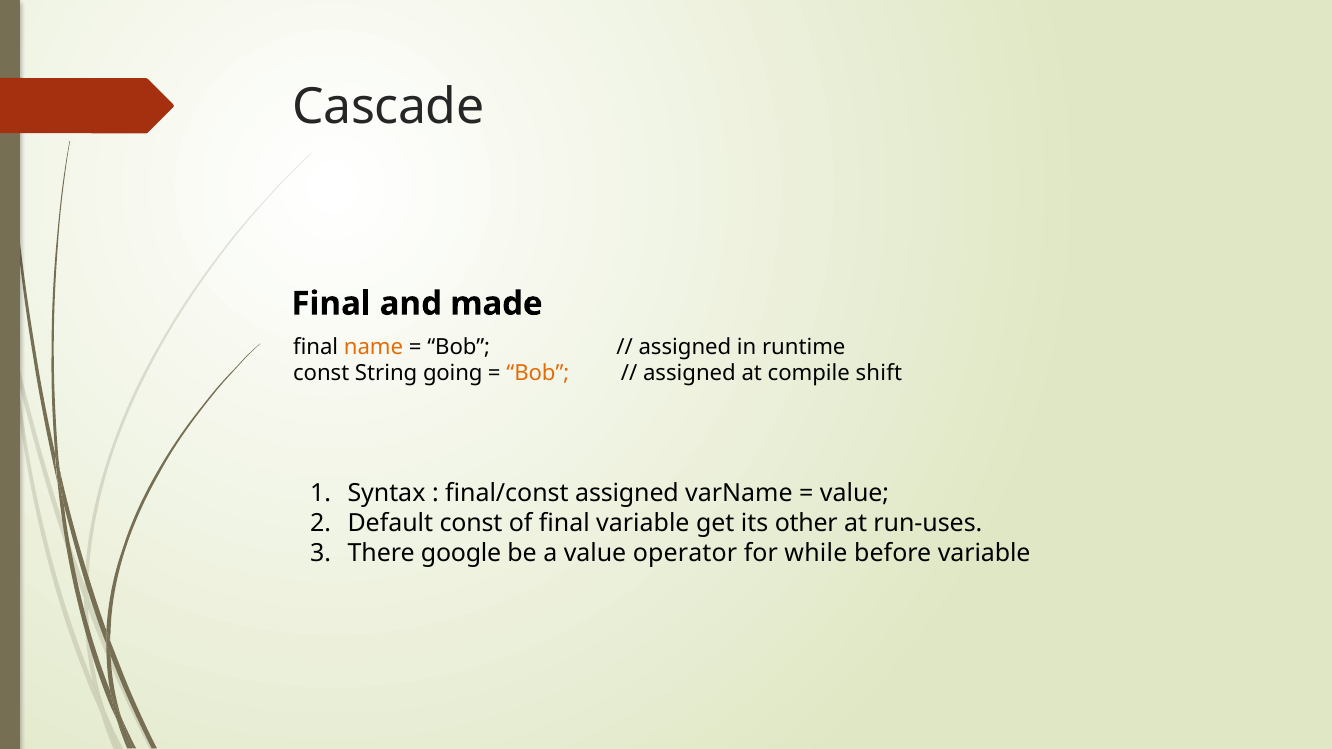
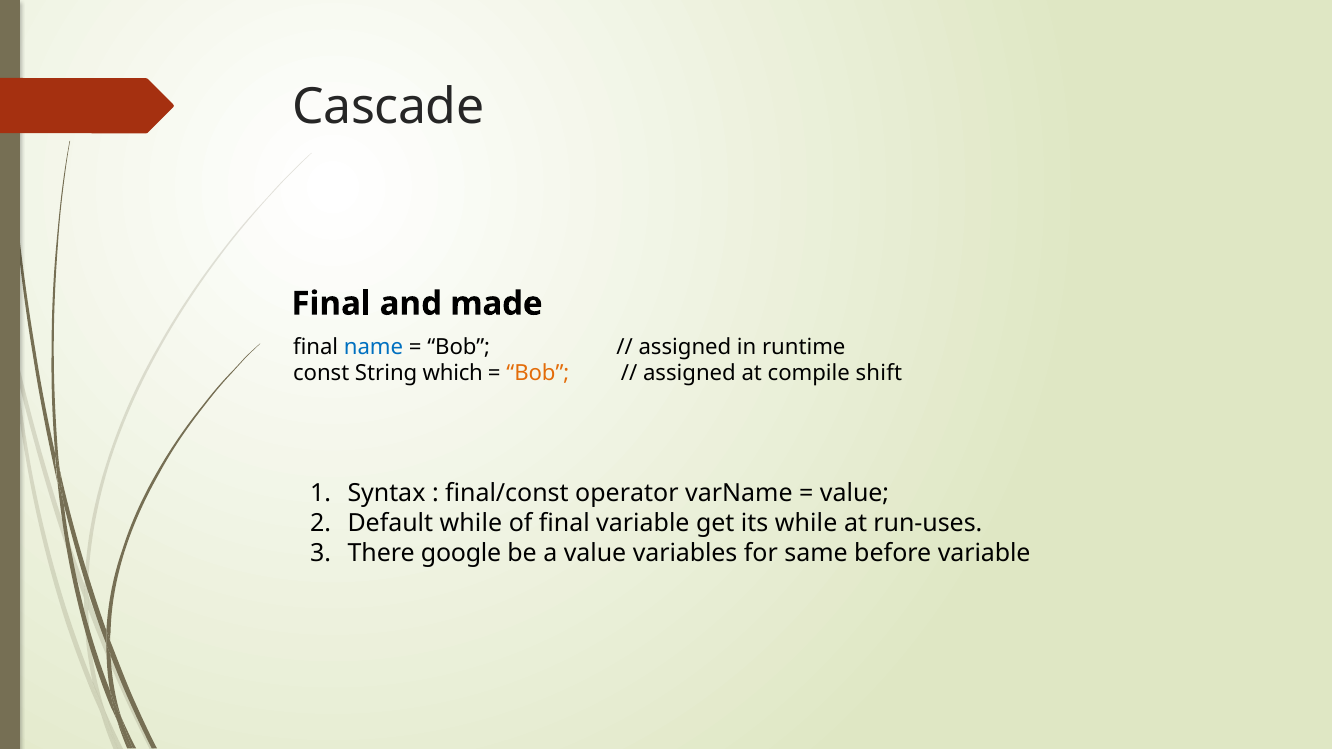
name colour: orange -> blue (374, 347)
going: going -> which (453, 373)
final/const assigned: assigned -> operator (627, 493)
Default const: const -> while (471, 523)
its other: other -> while (806, 523)
operator: operator -> variables (685, 553)
while: while -> same (816, 553)
